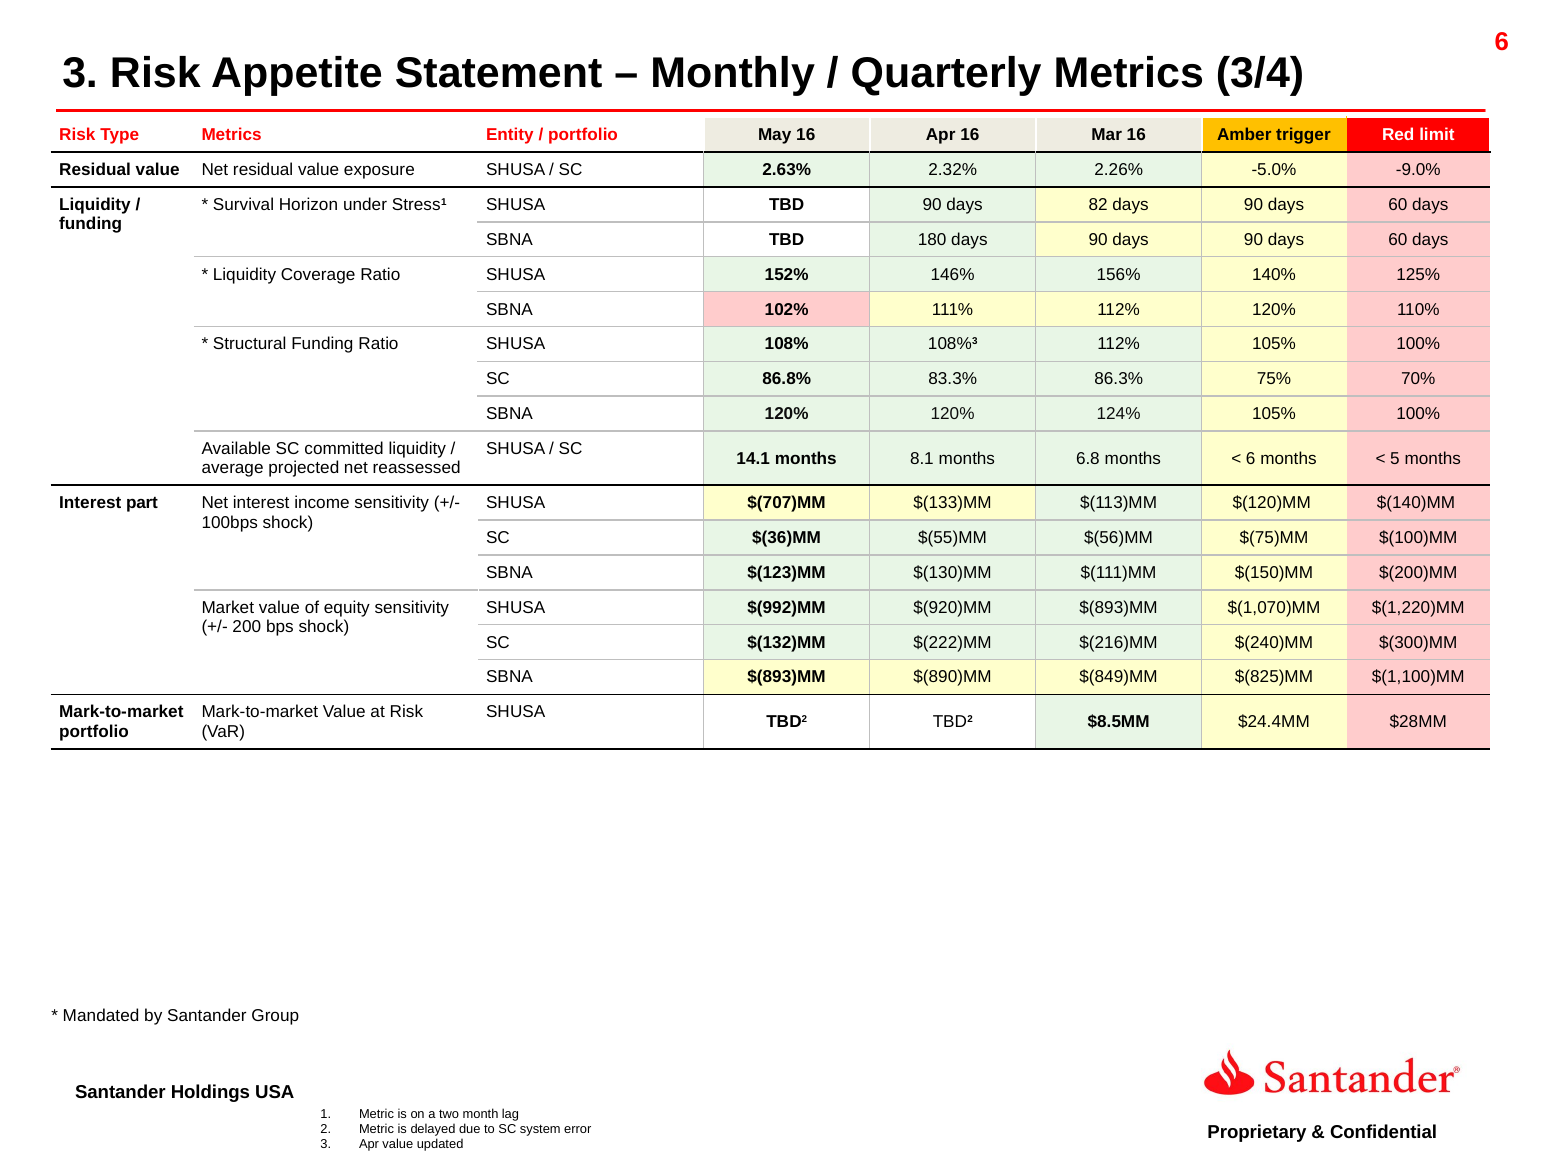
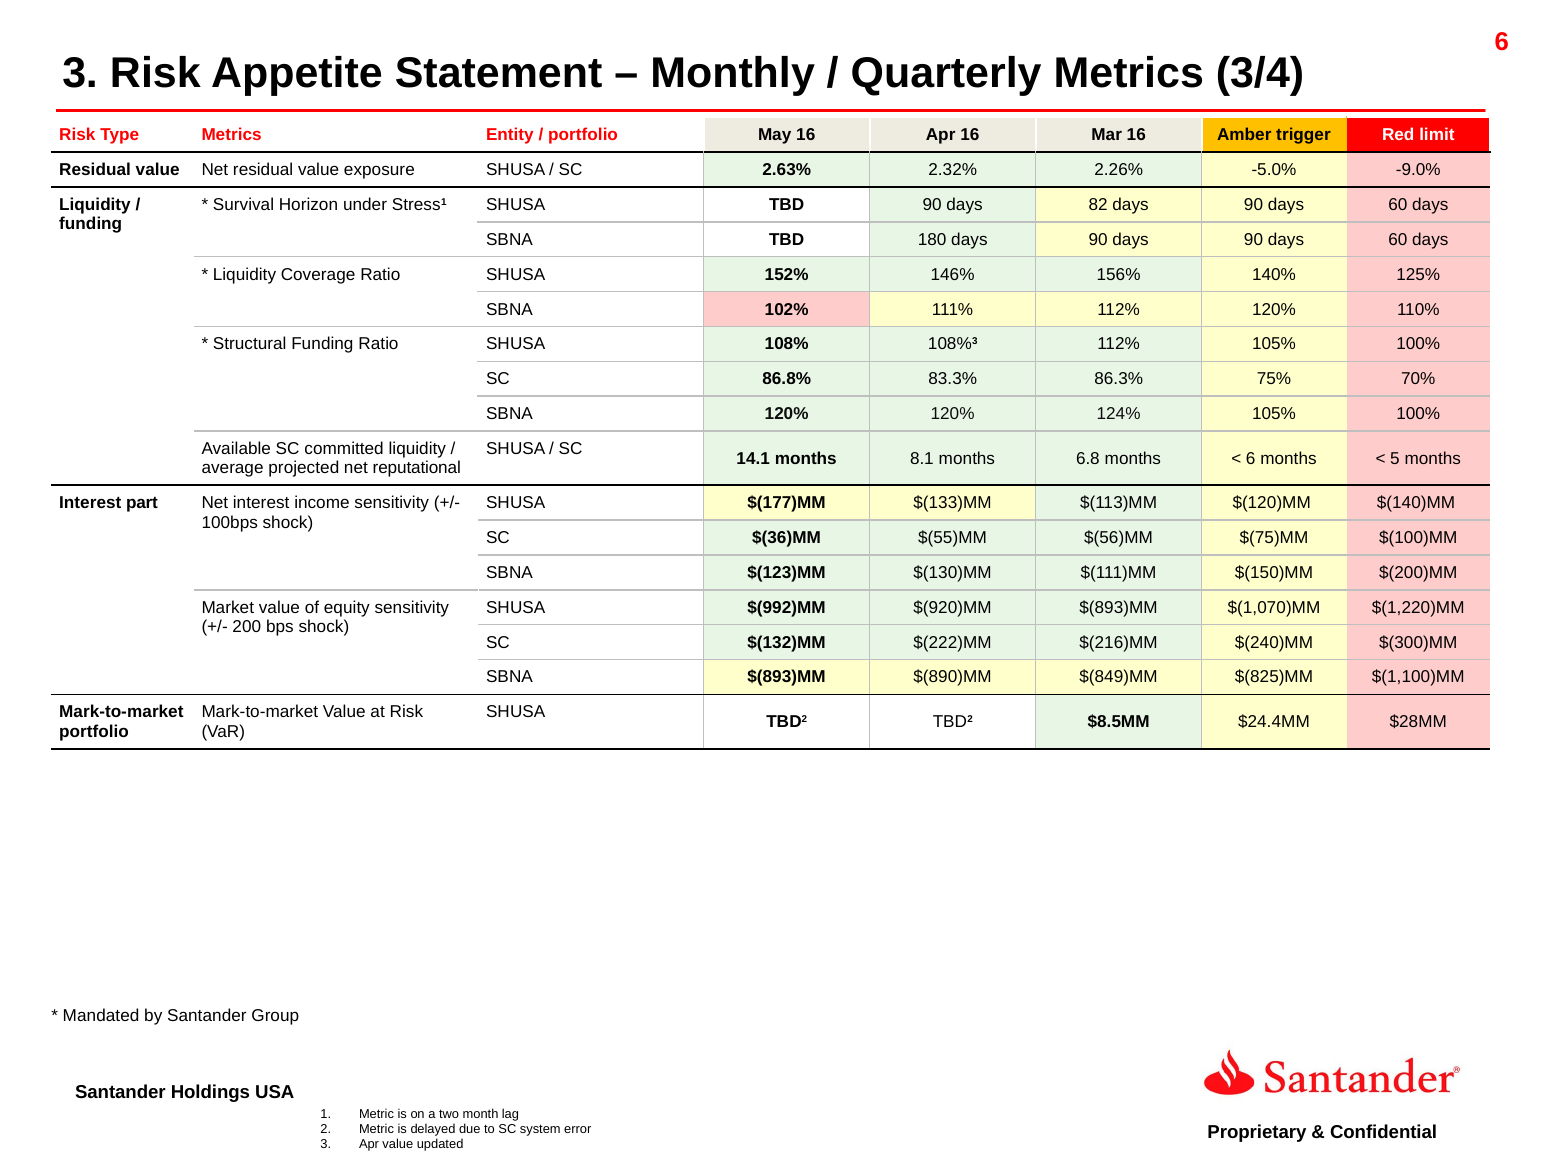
reassessed: reassessed -> reputational (417, 468)
$(707)MM: $(707)MM -> $(177)MM (787, 503)
